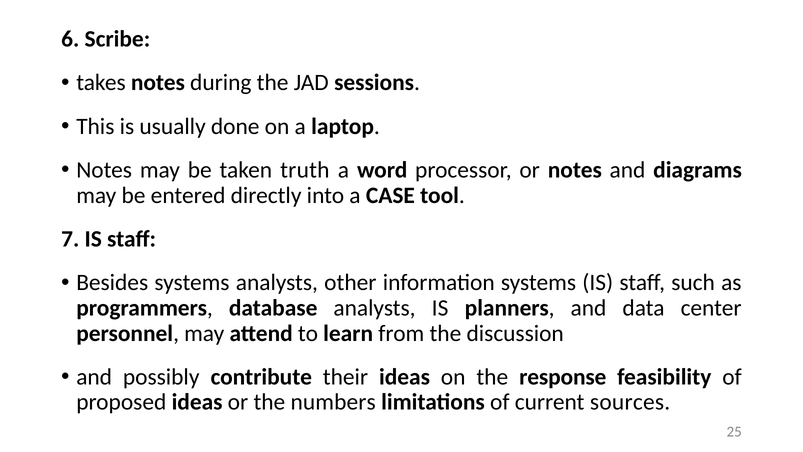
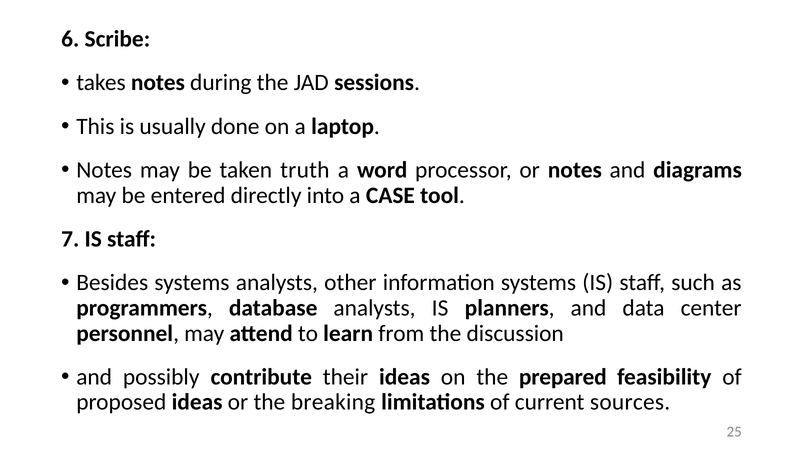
response: response -> prepared (563, 377)
numbers: numbers -> breaking (333, 402)
